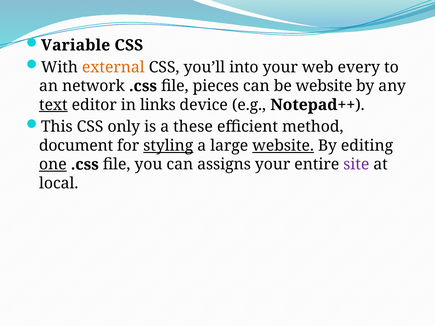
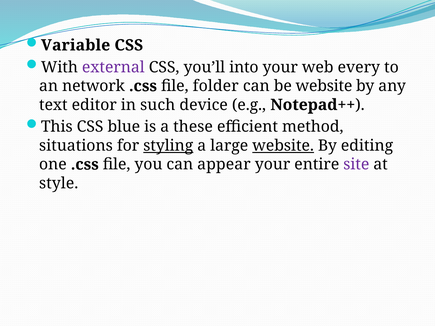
external colour: orange -> purple (113, 67)
pieces: pieces -> folder (216, 86)
text underline: present -> none (53, 105)
links: links -> such (158, 105)
only: only -> blue (124, 127)
document: document -> situations (76, 146)
one underline: present -> none (53, 165)
assigns: assigns -> appear (224, 165)
local: local -> style (59, 183)
